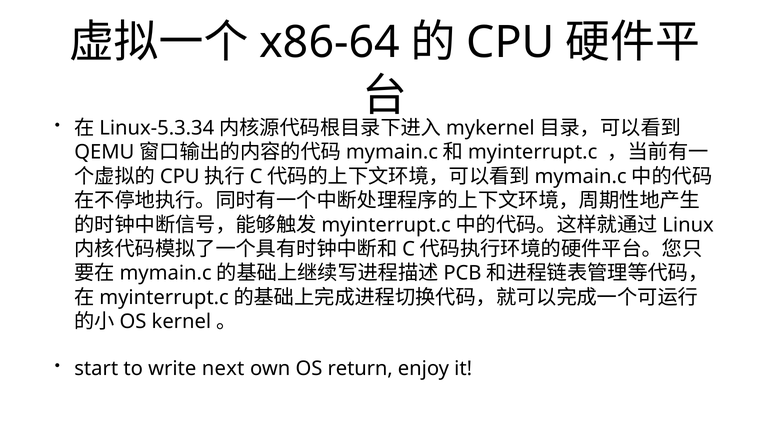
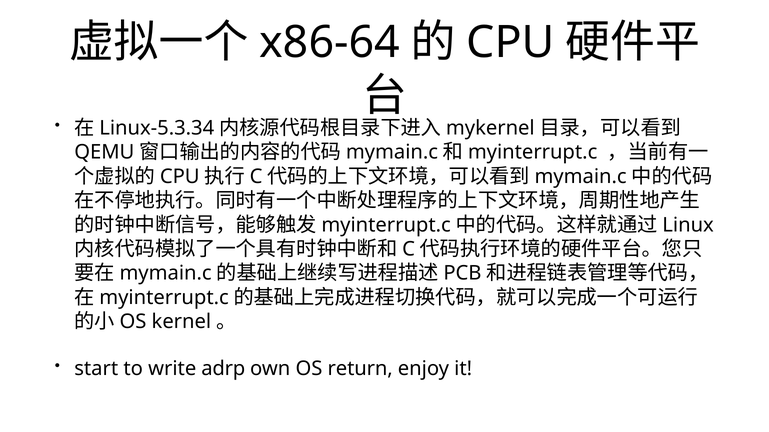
next: next -> adrp (223, 369)
